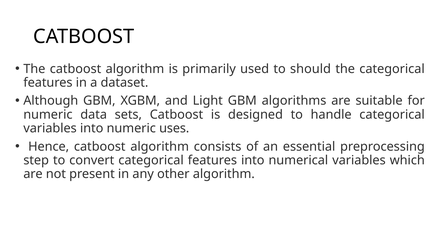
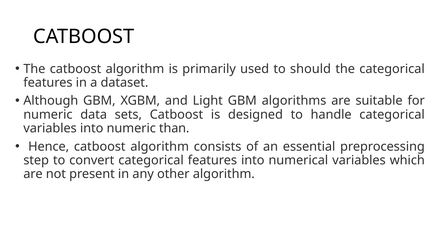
uses: uses -> than (174, 128)
